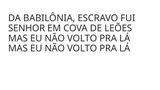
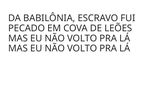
SENHOR: SENHOR -> PECADO (27, 28)
